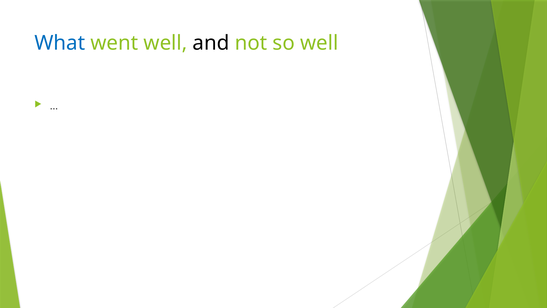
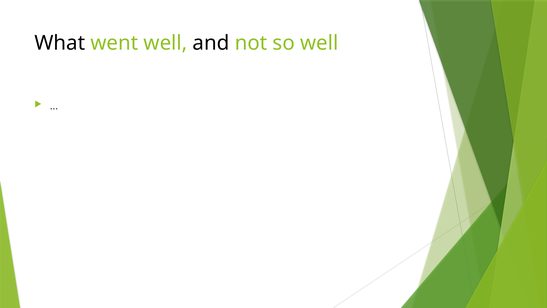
What colour: blue -> black (60, 43)
